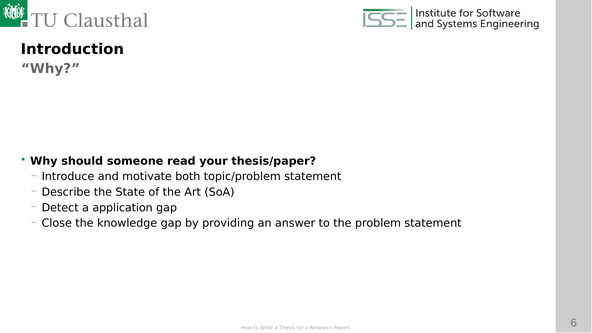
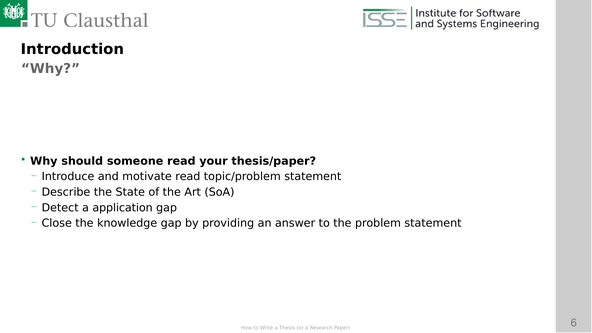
motivate both: both -> read (188, 177)
